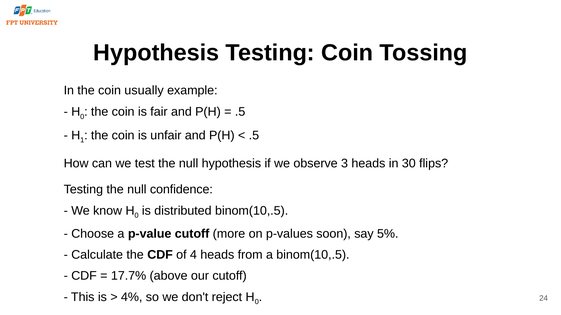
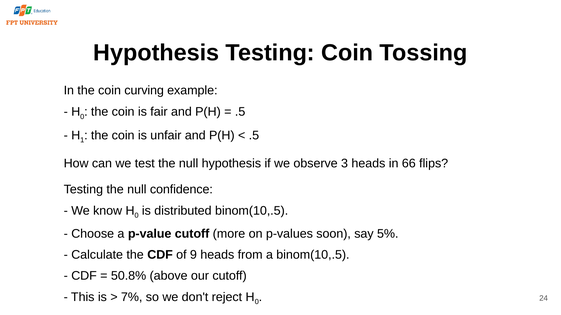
usually: usually -> curving (144, 91)
30: 30 -> 66 (409, 164)
4: 4 -> 9 (193, 255)
17.7%: 17.7% -> 50.8% (129, 276)
4%: 4% -> 7% (132, 298)
